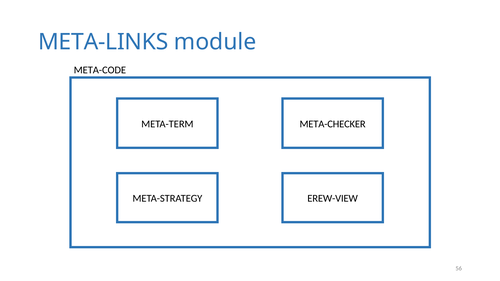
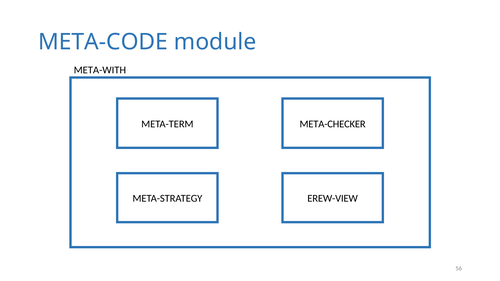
META-LINKS: META-LINKS -> META-CODE (103, 42)
META-CODE: META-CODE -> META-WITH (100, 70)
